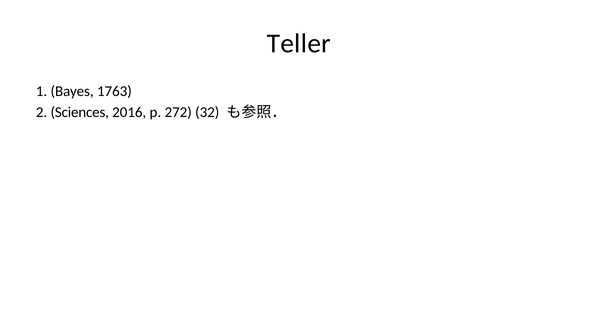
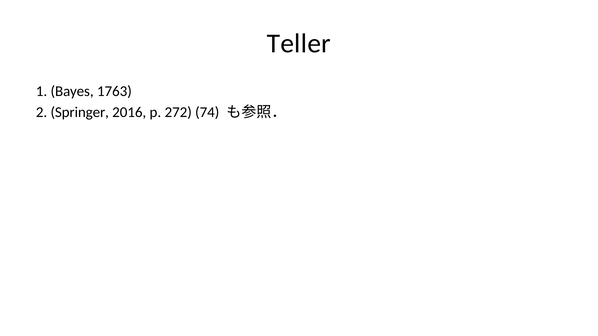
Sciences: Sciences -> Springer (80, 112)
32: 32 -> 74 (207, 112)
